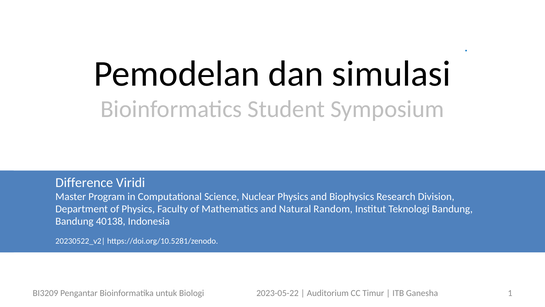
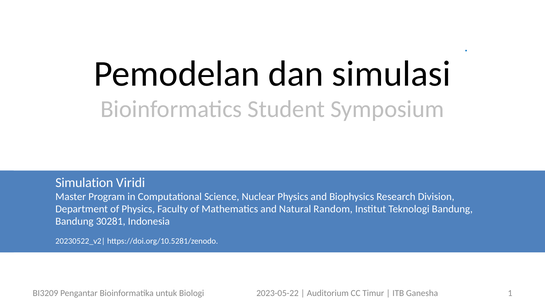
Difference: Difference -> Simulation (84, 183)
40138: 40138 -> 30281 (111, 221)
